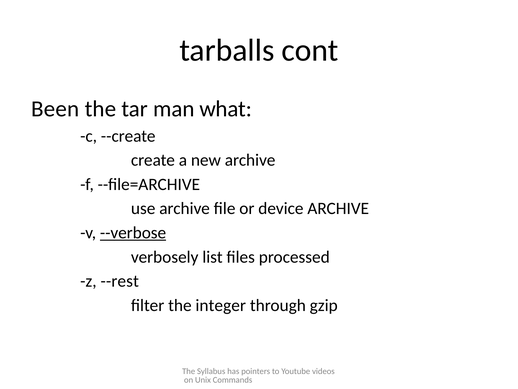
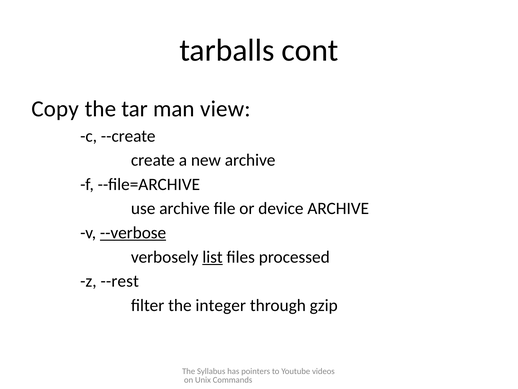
Been: Been -> Copy (55, 109)
what: what -> view (225, 109)
list underline: none -> present (213, 257)
